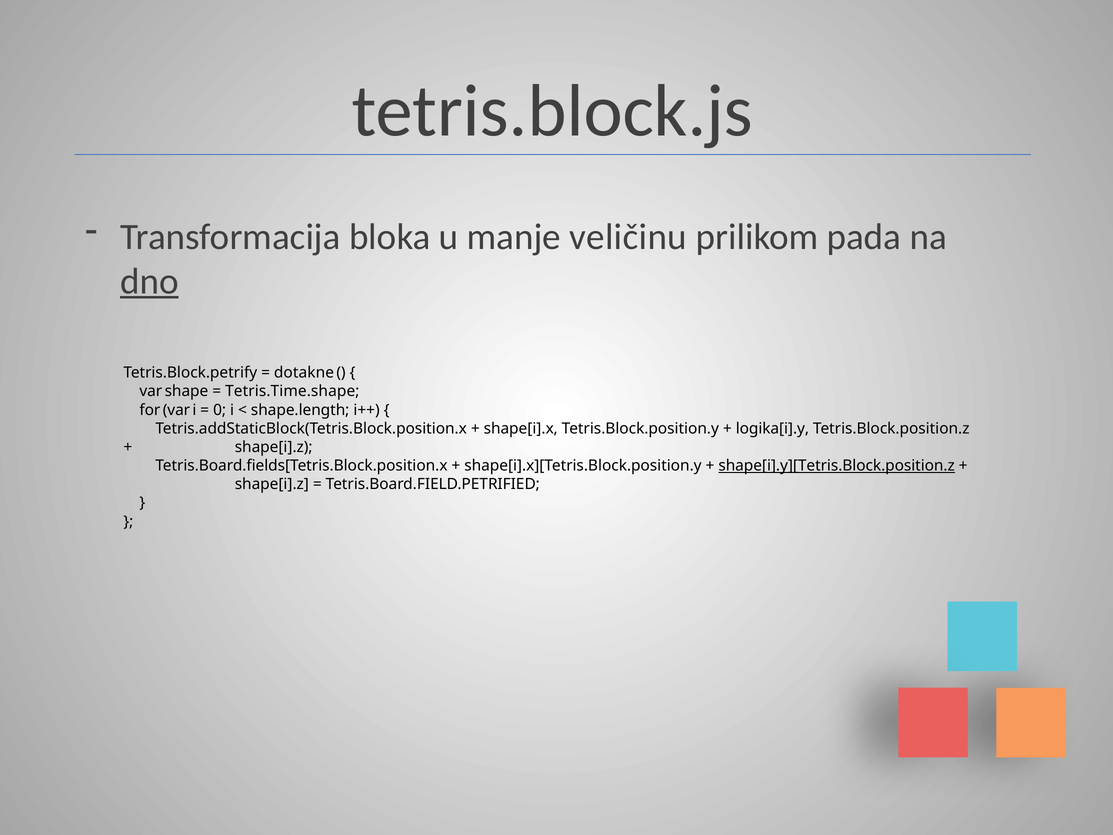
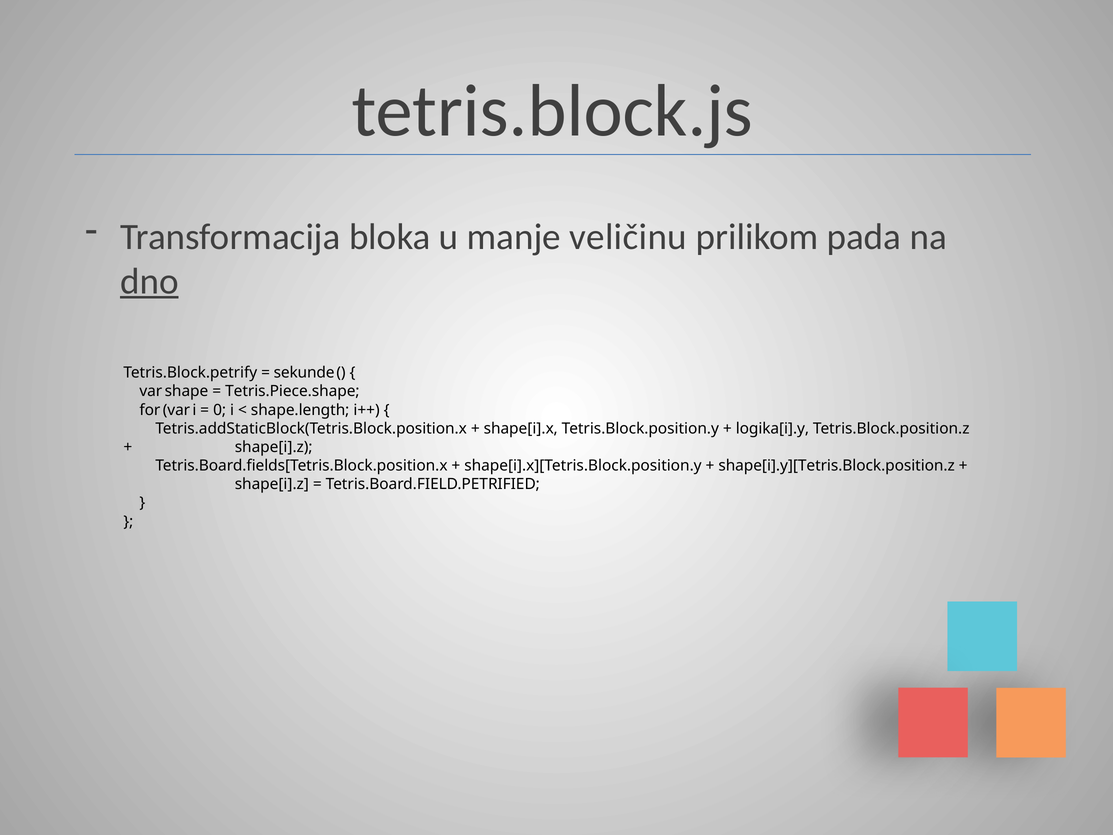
dotakne: dotakne -> sekunde (304, 373)
Tetris.Time.shape: Tetris.Time.shape -> Tetris.Piece.shape (292, 391)
shape[i].y][Tetris.Block.position.z underline: present -> none (837, 466)
